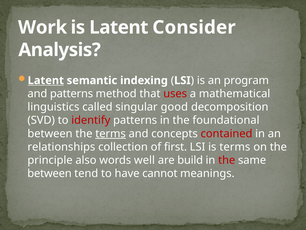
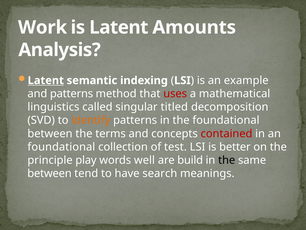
Consider: Consider -> Amounts (194, 27)
program: program -> example (246, 80)
good: good -> titled (174, 107)
identify colour: red -> orange (91, 120)
terms underline: present -> none (111, 133)
relationships: relationships -> foundational (61, 147)
first: first -> test (175, 147)
is terms: terms -> better (235, 147)
also: also -> play (86, 160)
the colour: red -> black (227, 160)
cannot: cannot -> search (160, 173)
